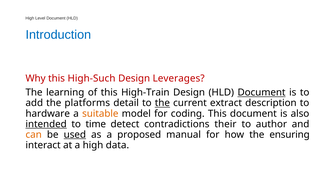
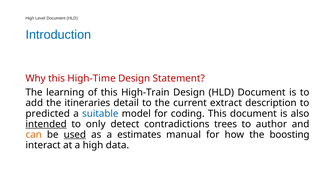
High-Such: High-Such -> High-Time (92, 79)
Leverages: Leverages -> Statement (179, 79)
Document underline: present -> none (262, 93)
platforms: platforms -> itineraries (87, 103)
the underline: present -> none (162, 103)
hardware: hardware -> predicted (48, 114)
suitable colour: orange -> blue (100, 114)
time: time -> only (96, 124)
their: their -> trees (226, 124)
proposed: proposed -> estimates (139, 135)
ensuring: ensuring -> boosting (290, 135)
